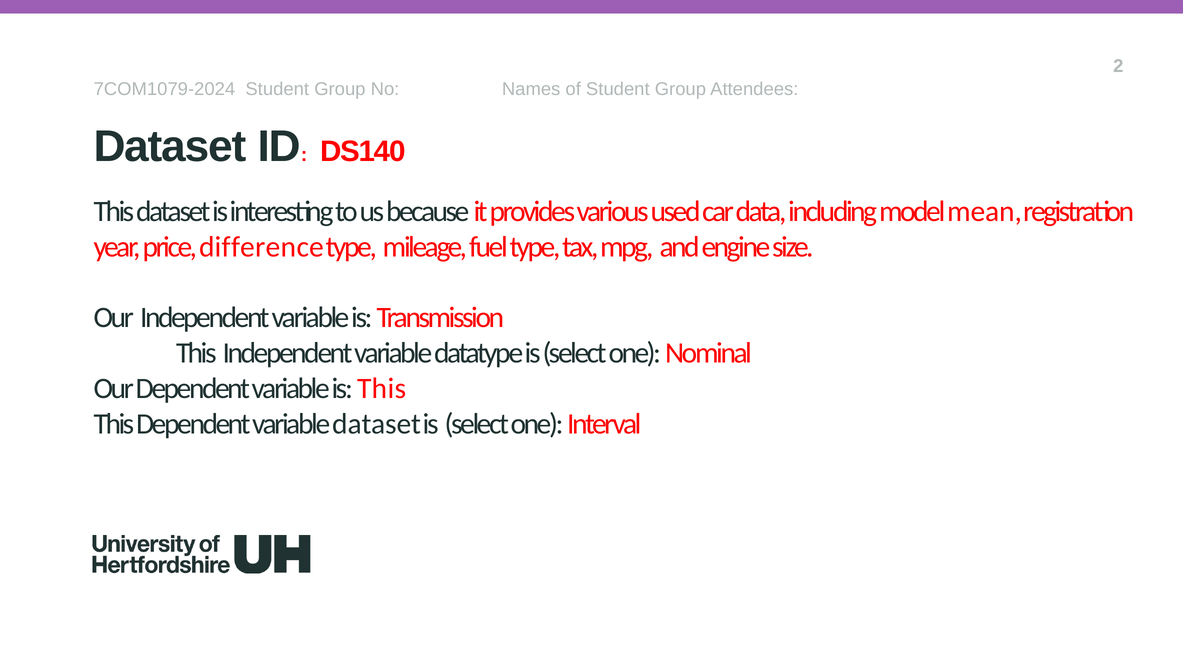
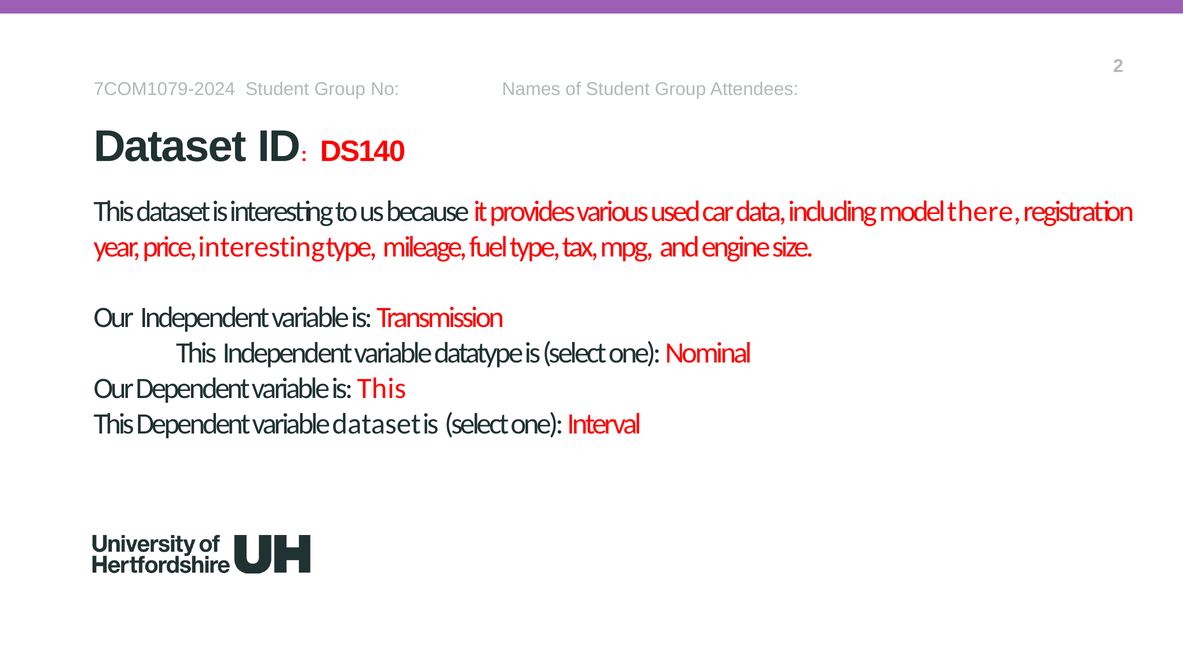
mean: mean -> there (984, 211)
price difference: difference -> interesting (262, 247)
